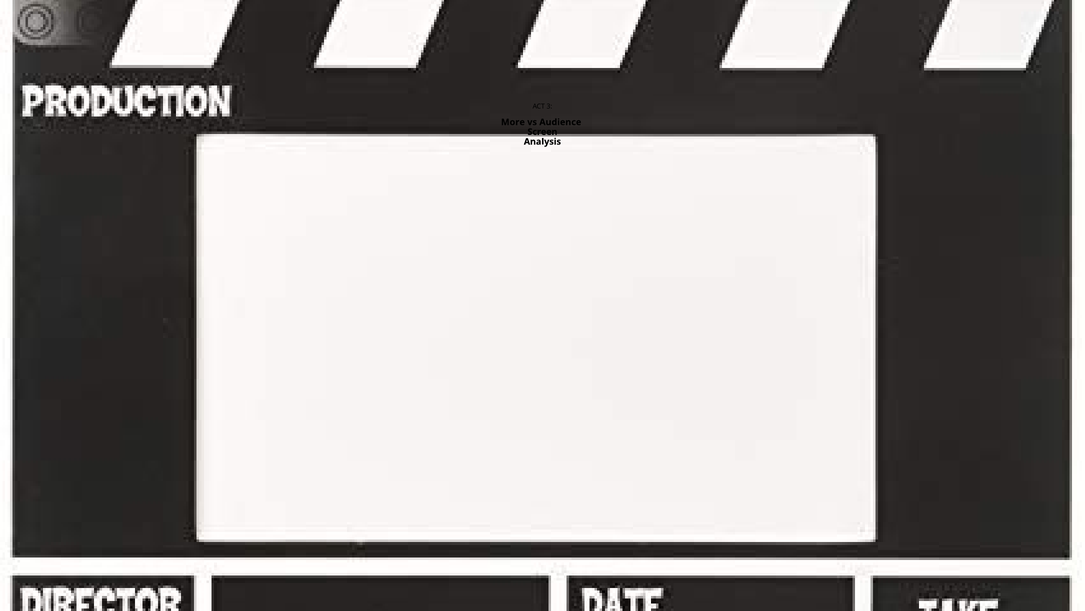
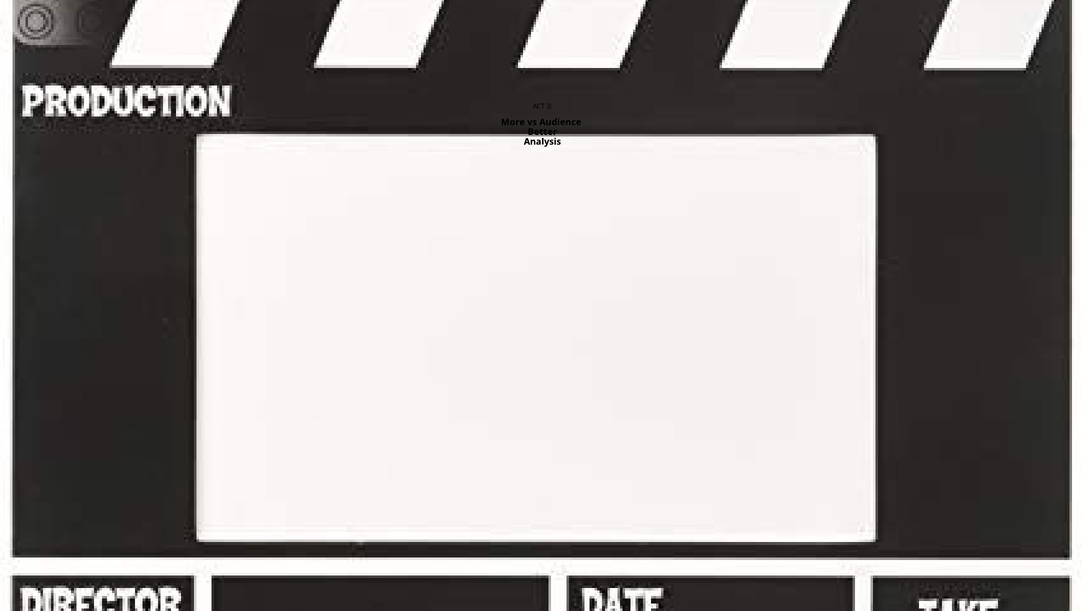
Screen: Screen -> Better (542, 132)
